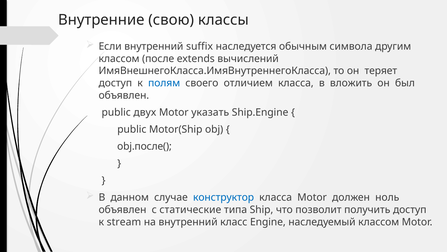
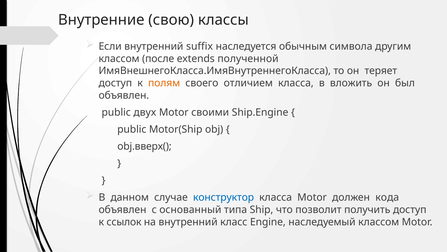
вычислений: вычислений -> полученной (248, 58)
полям colour: blue -> orange (164, 83)
указать: указать -> своими (210, 112)
obj.после(: obj.после( -> obj.вверх( (144, 146)
ноль: ноль -> кода (387, 197)
статические: статические -> основанный (190, 209)
stream: stream -> ссылок (124, 222)
